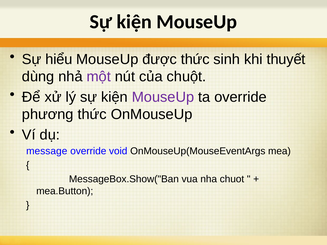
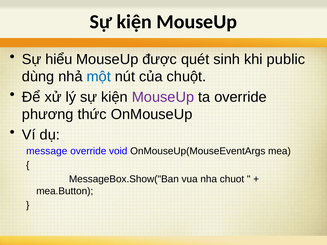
được thức: thức -> quét (195, 59)
thuyết: thuyết -> public (286, 59)
một colour: purple -> blue (99, 77)
